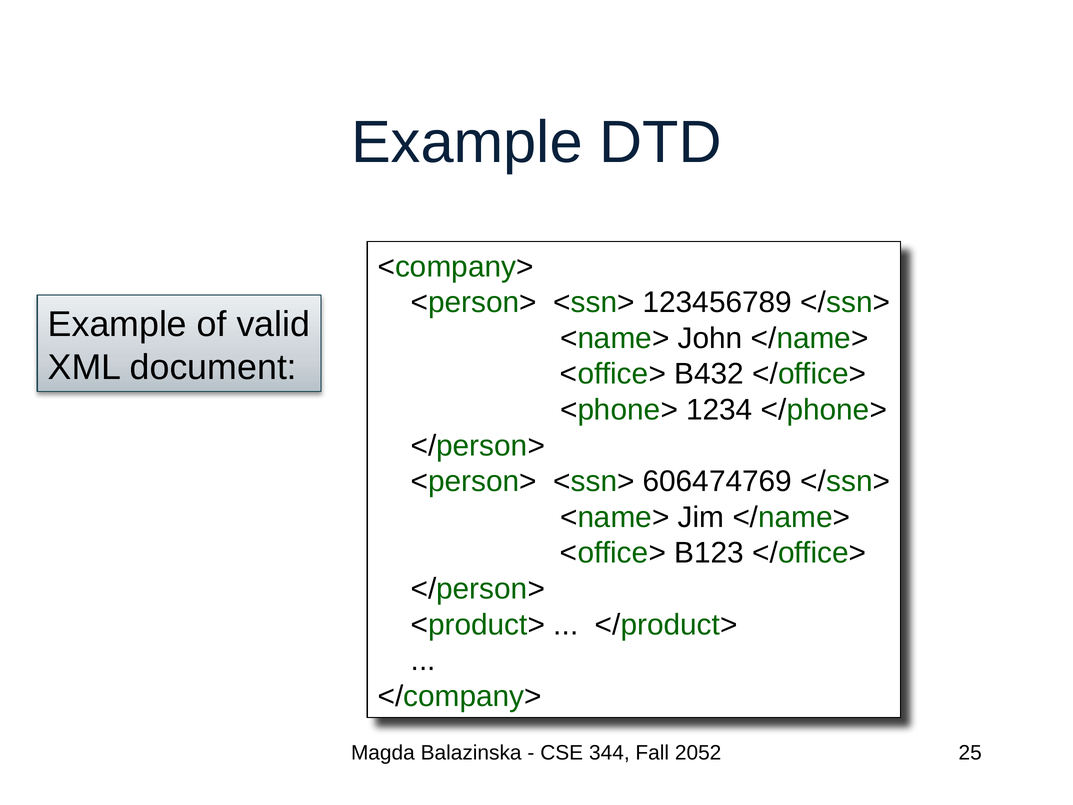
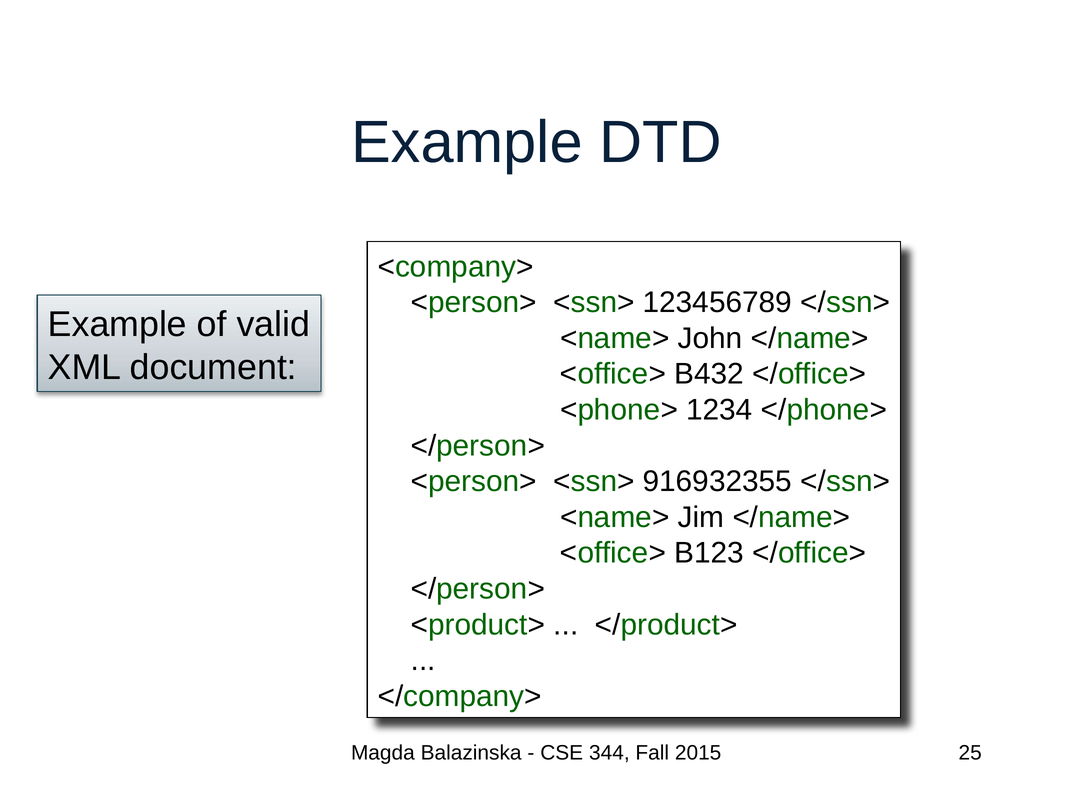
606474769: 606474769 -> 916932355 (717, 481)
2052: 2052 -> 2015 (698, 753)
